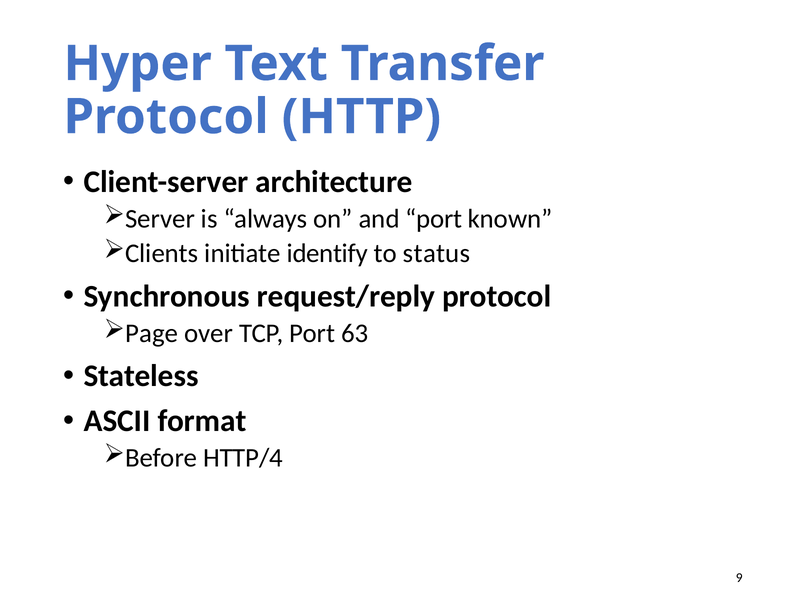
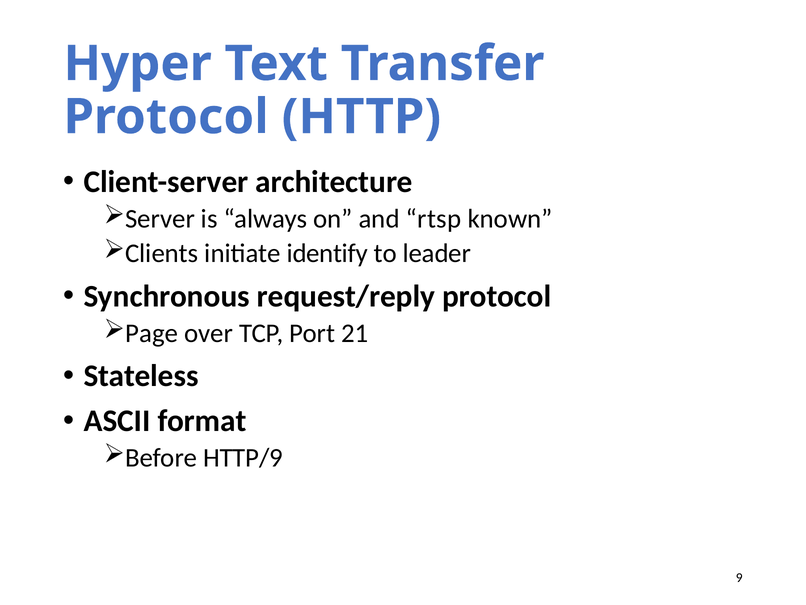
and port: port -> rtsp (434, 219)
status: status -> leader (437, 253)
63: 63 -> 21 (355, 333)
HTTP/4: HTTP/4 -> HTTP/9 (243, 458)
